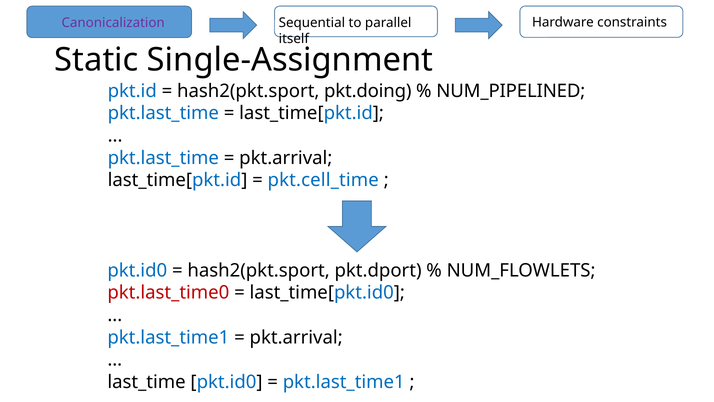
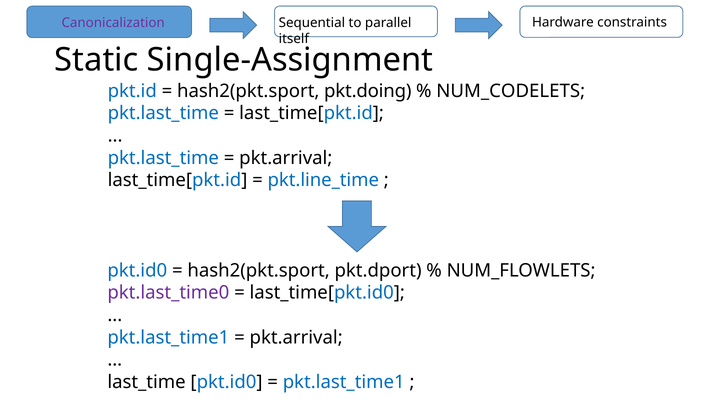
NUM_PIPELINED: NUM_PIPELINED -> NUM_CODELETS (511, 91)
pkt.cell_time: pkt.cell_time -> pkt.line_time (323, 180)
pkt.last_time0 colour: red -> purple (168, 293)
